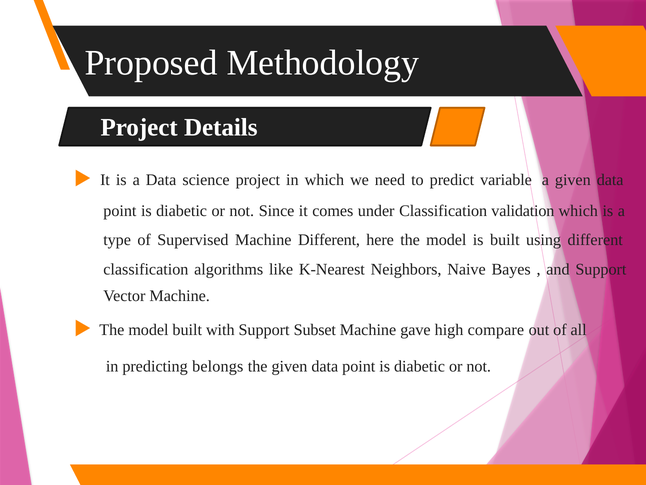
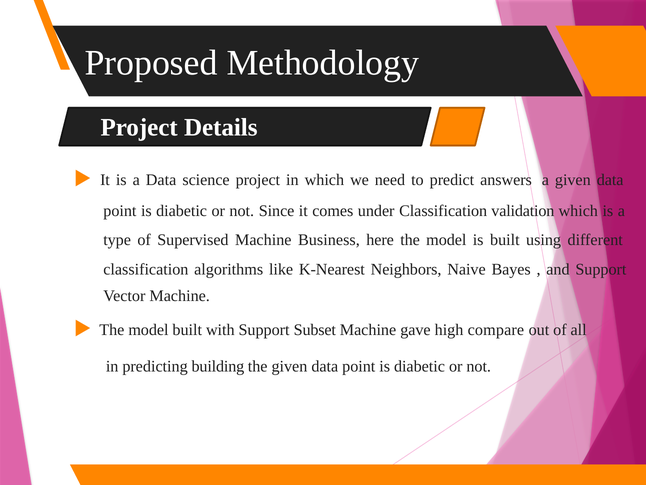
variable: variable -> answers (506, 180)
Machine Different: Different -> Business (329, 240)
belongs: belongs -> building (218, 366)
